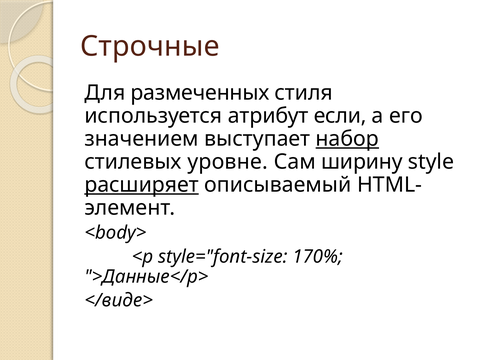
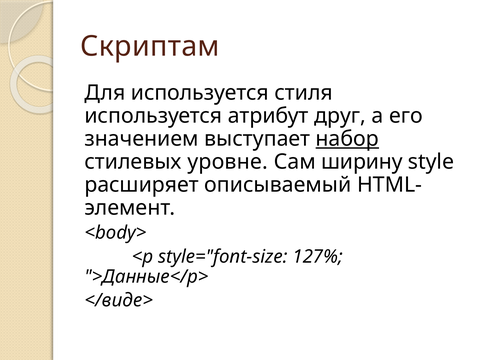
Строчные: Строчные -> Скриптам (150, 46)
Для размеченных: размеченных -> используется (200, 93)
если: если -> друг (340, 116)
расширяет underline: present -> none (142, 185)
170%: 170% -> 127% (318, 257)
